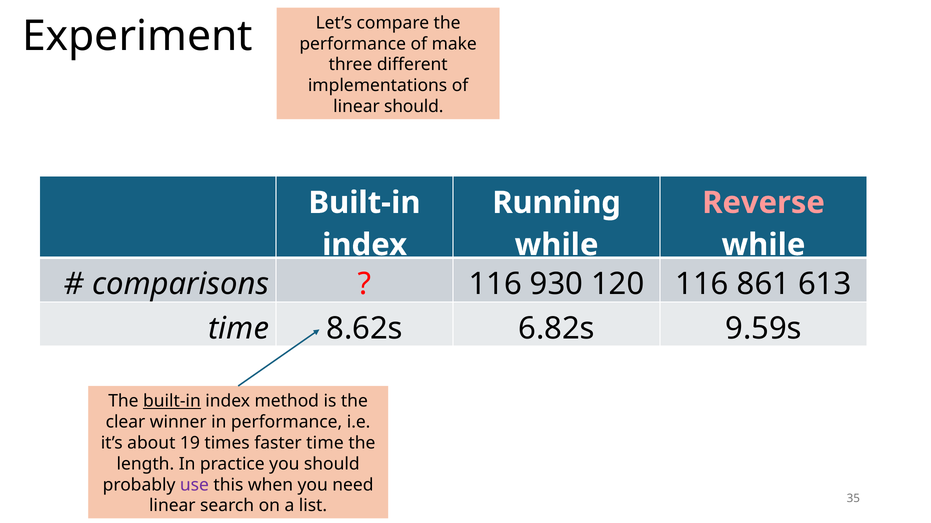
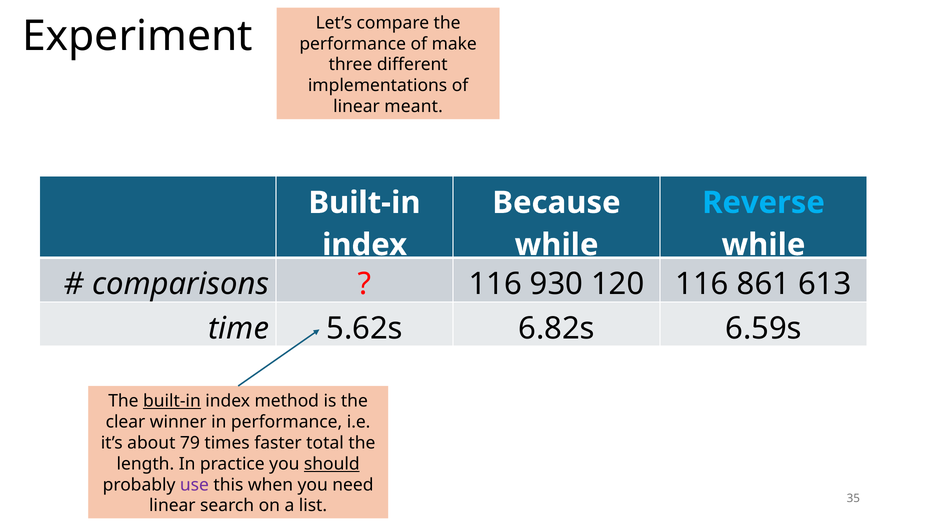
linear should: should -> meant (414, 107)
Running: Running -> Because (556, 203)
Reverse colour: pink -> light blue (764, 203)
8.62s: 8.62s -> 5.62s (365, 329)
9.59s: 9.59s -> 6.59s (763, 329)
19: 19 -> 79 (190, 444)
faster time: time -> total (325, 444)
should underline: none -> present (332, 464)
